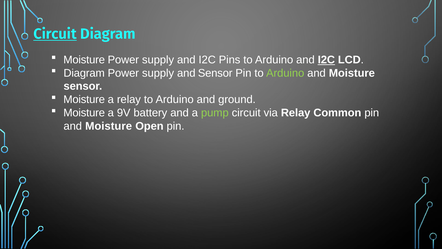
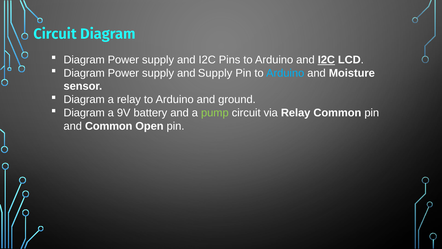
Circuit underline: present -> none (55, 34)
Moisture: Moisture -> Diagram (84, 60)
and Sensor: Sensor -> Supply (215, 73)
Arduino colour: light green -> light blue (285, 73)
Moisture: Moisture -> Diagram (84, 99)
Moisture: Moisture -> Diagram (84, 113)
Moisture: Moisture -> Common (109, 126)
